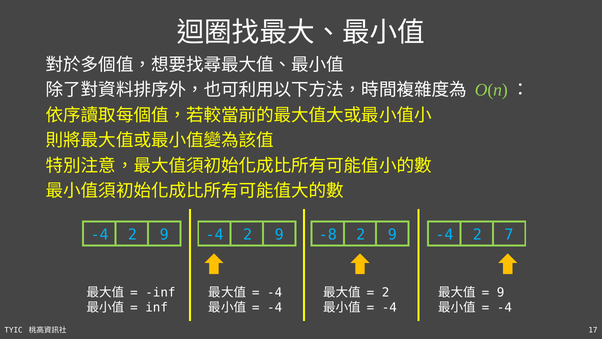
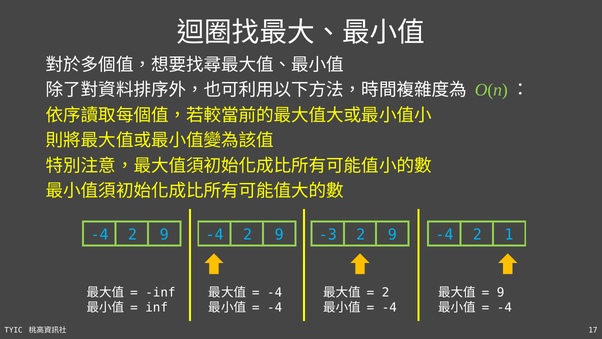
-8: -8 -> -3 (328, 235)
7: 7 -> 1 (509, 235)
